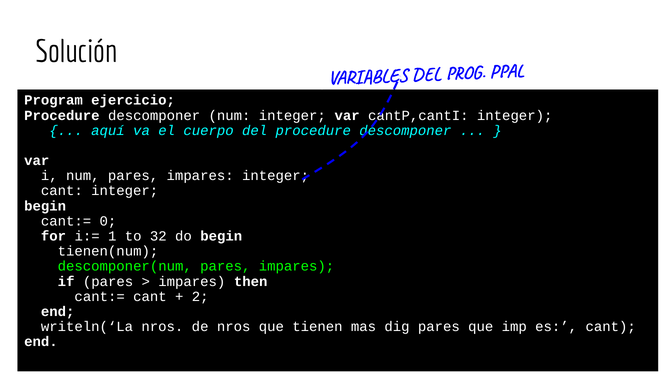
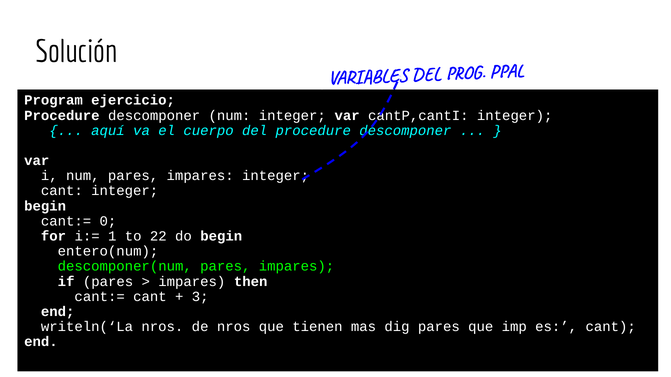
32: 32 -> 22 (158, 236)
tienen(num: tienen(num -> entero(num (108, 252)
2: 2 -> 3 (200, 297)
